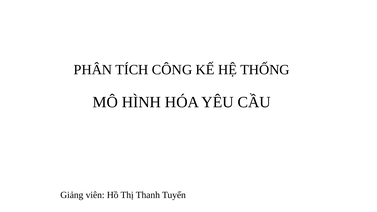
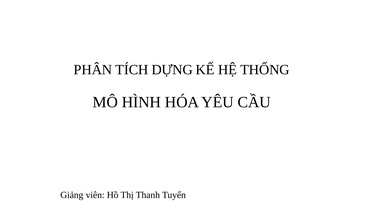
CÔNG: CÔNG -> DỰNG (172, 70)
